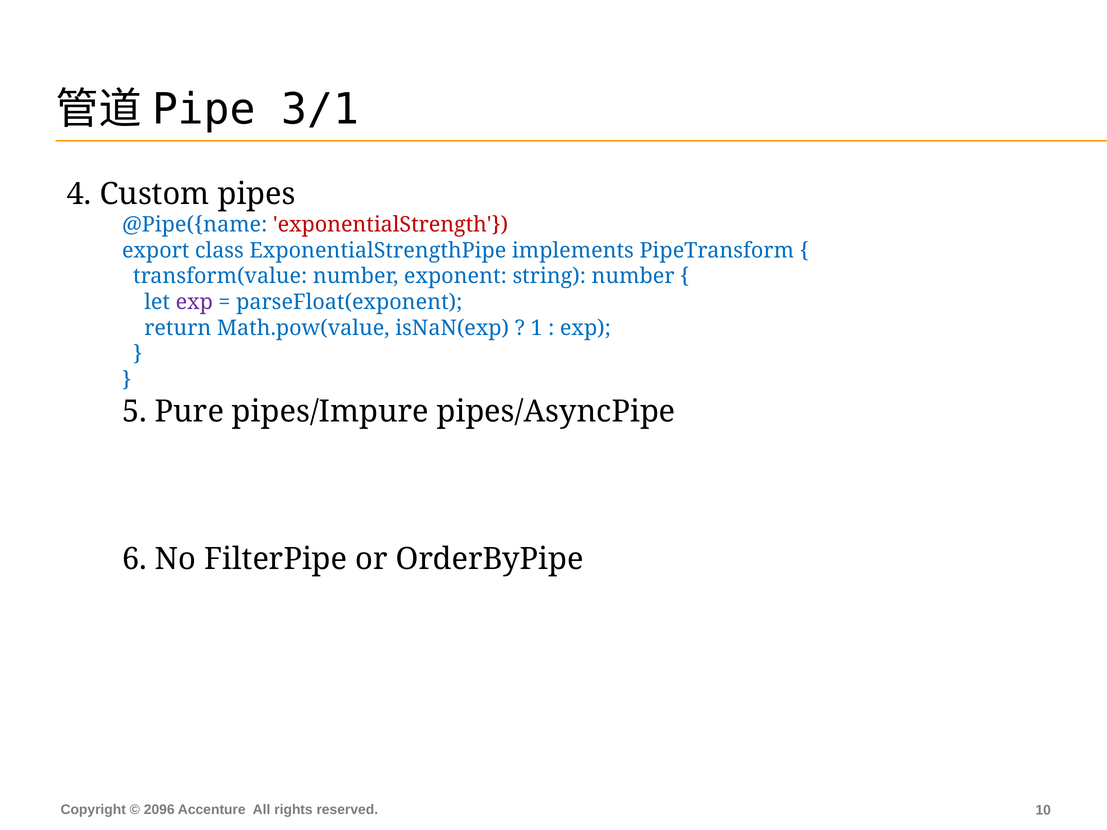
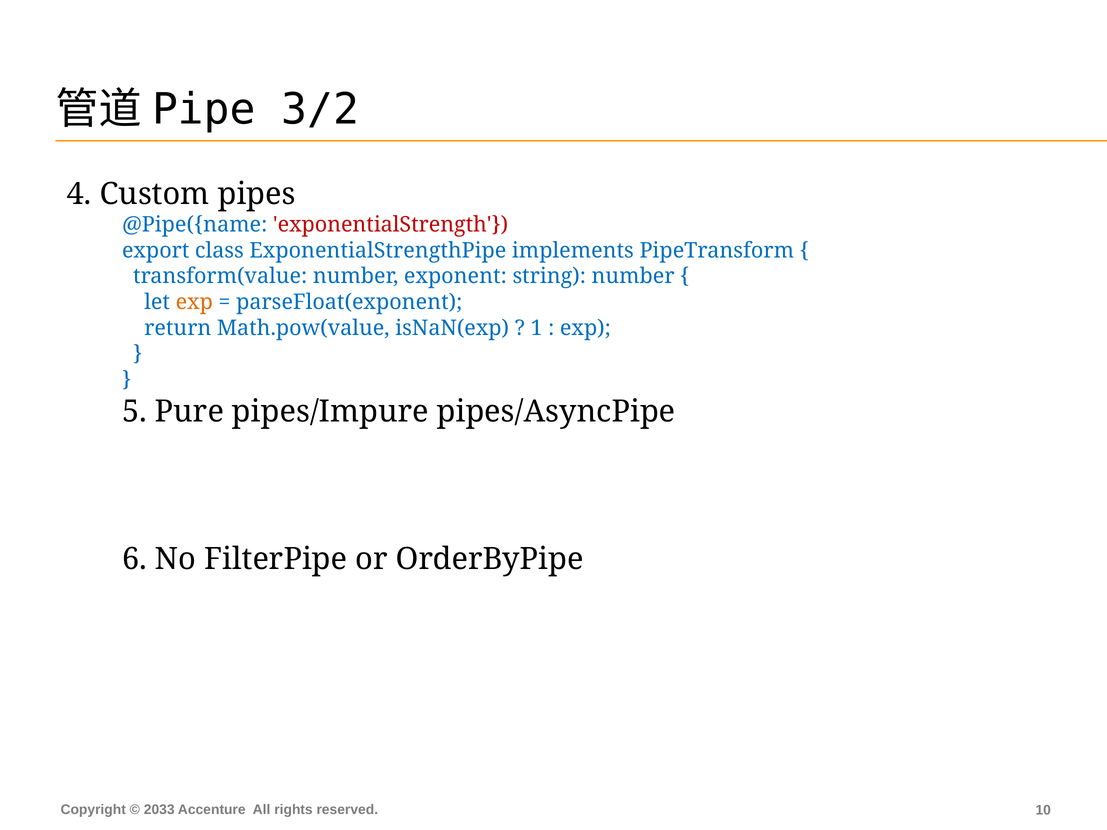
3/1: 3/1 -> 3/2 (320, 109)
exp colour: purple -> orange (194, 302)
2096: 2096 -> 2033 (159, 810)
